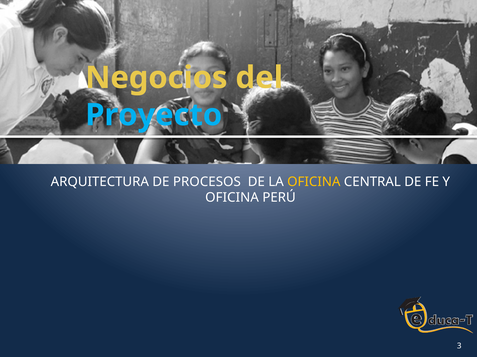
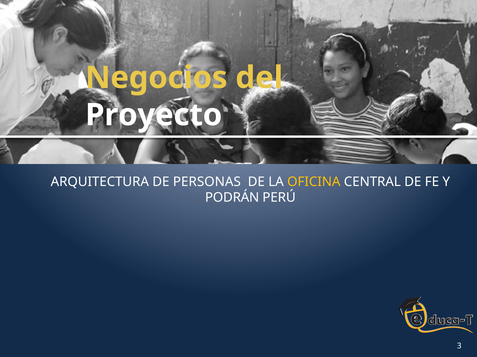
Proyecto colour: light blue -> white (154, 115)
PROCESOS: PROCESOS -> PERSONAS (207, 182)
OFICINA: OFICINA -> PODRÁN (232, 198)
